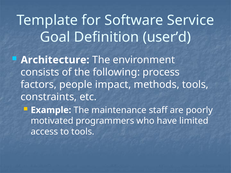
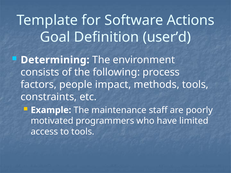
Service: Service -> Actions (191, 20)
Architecture: Architecture -> Determining (55, 60)
